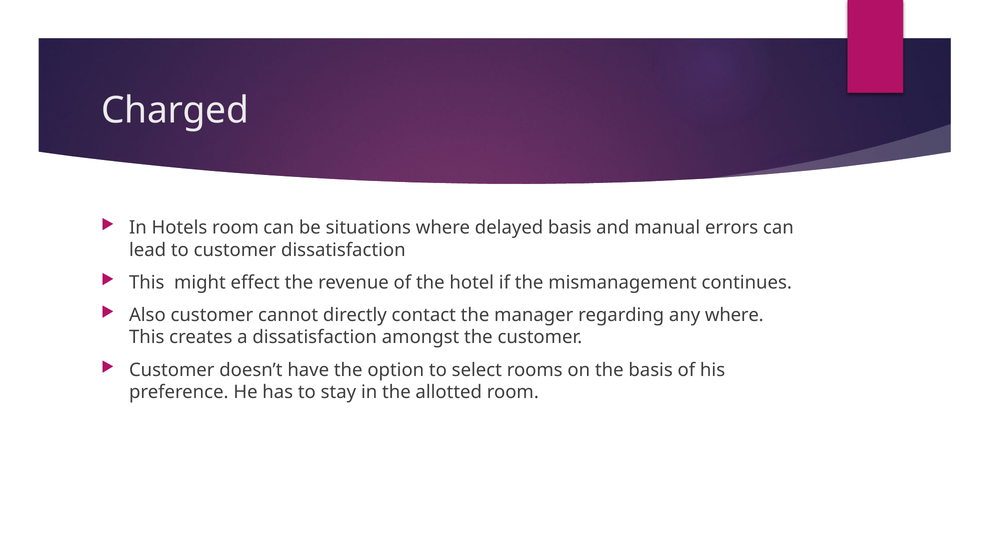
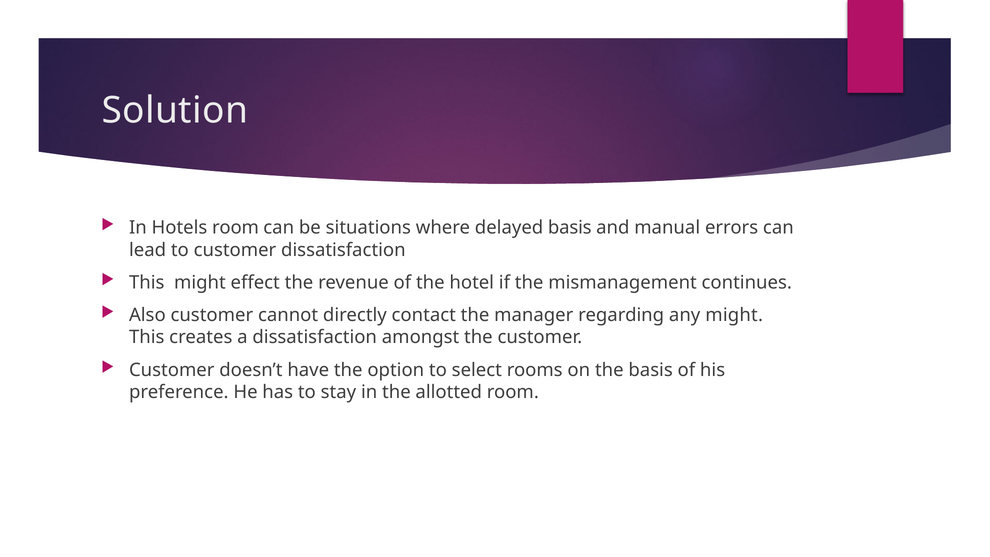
Charged: Charged -> Solution (175, 110)
any where: where -> might (734, 315)
